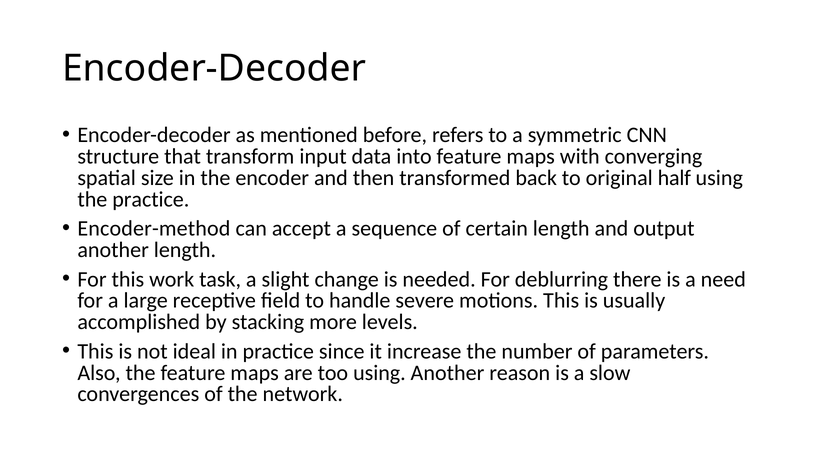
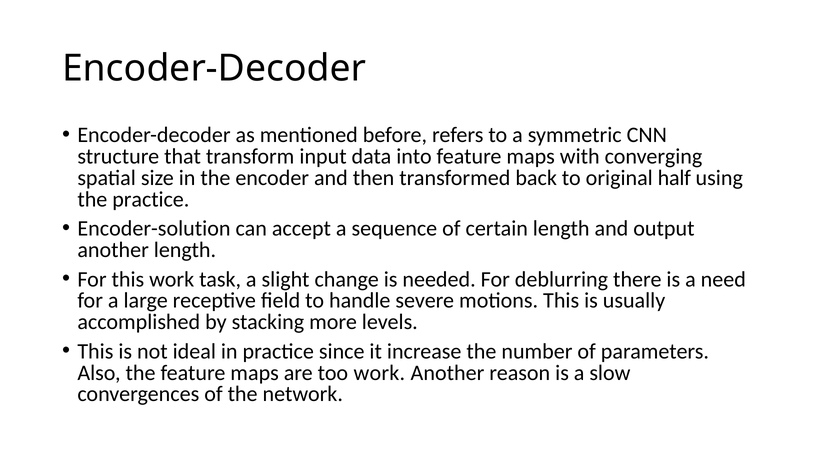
Encoder-method: Encoder-method -> Encoder-solution (154, 228)
too using: using -> work (379, 372)
